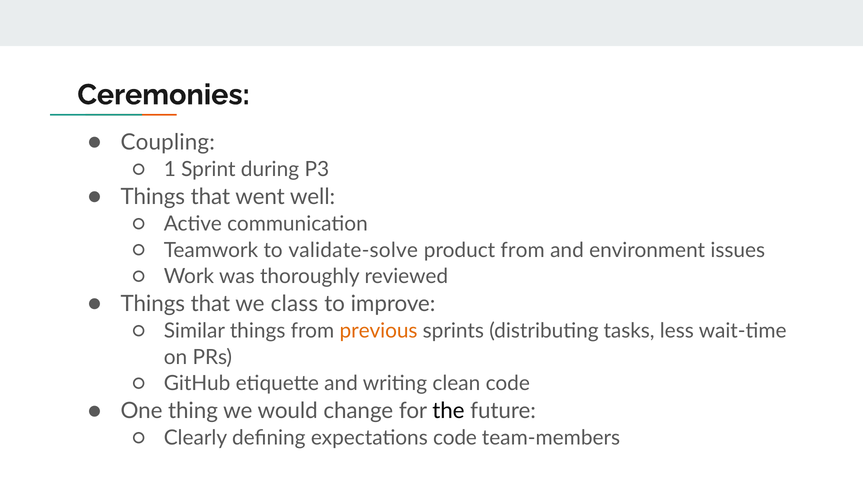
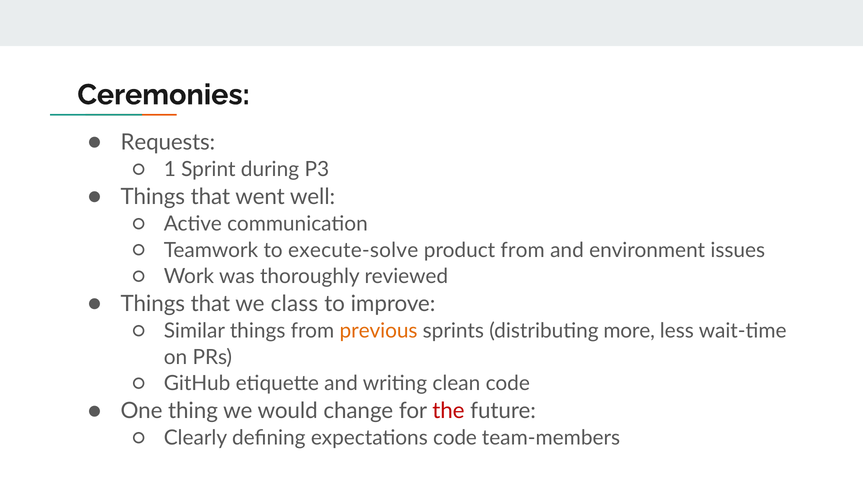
Coupling: Coupling -> Requests (168, 142)
validate-solve: validate-solve -> execute-solve (353, 250)
tasks: tasks -> more (629, 331)
the colour: black -> red (448, 411)
